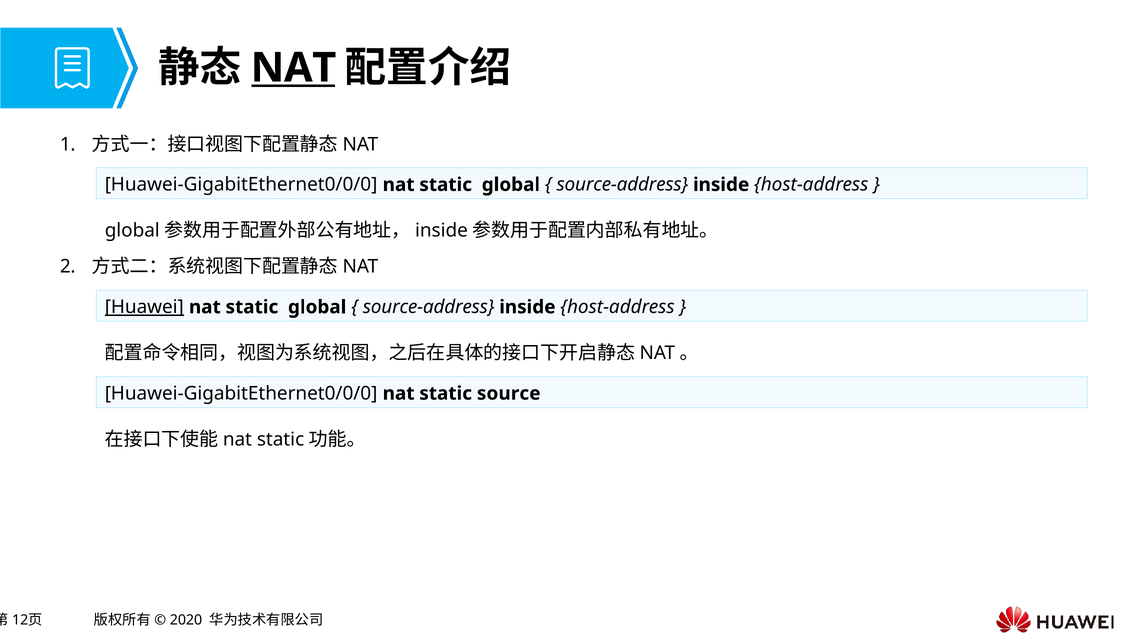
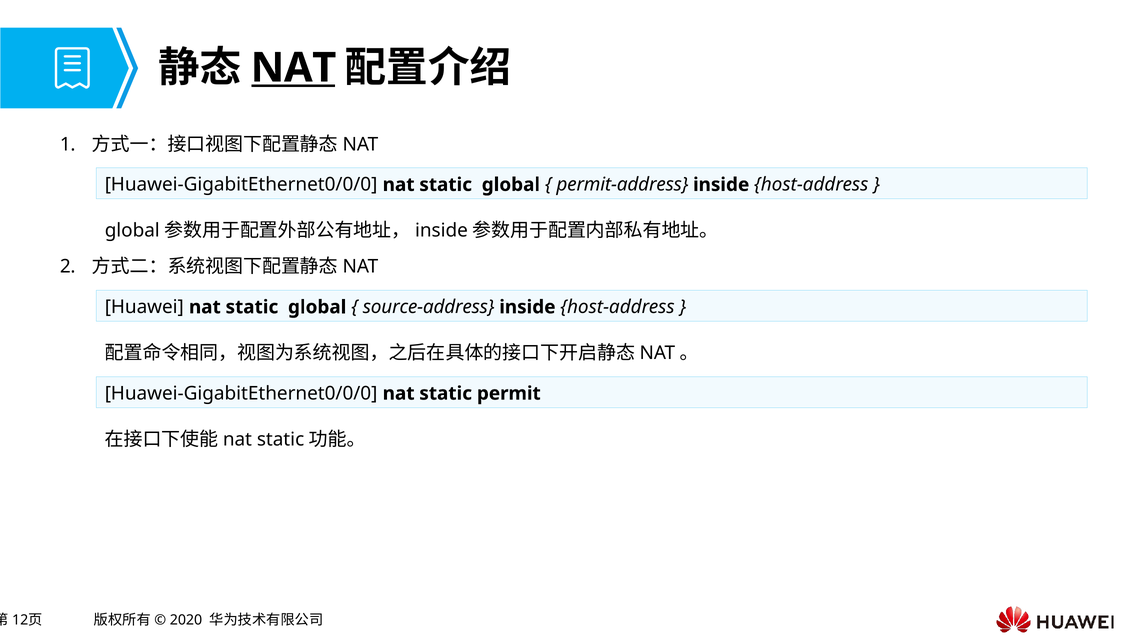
source-address: source-address -> permit-address (622, 185)
Huawei underline: present -> none (144, 307)
source: source -> permit (509, 394)
